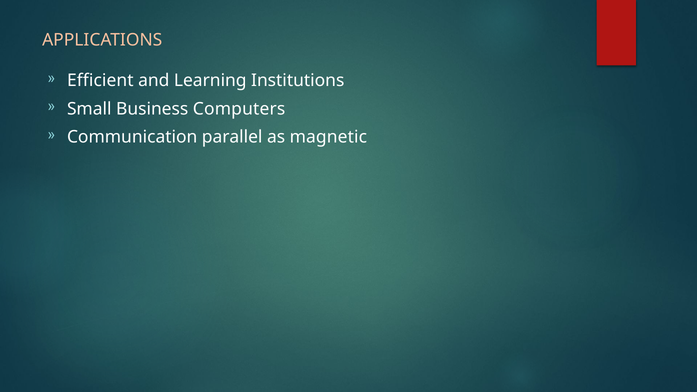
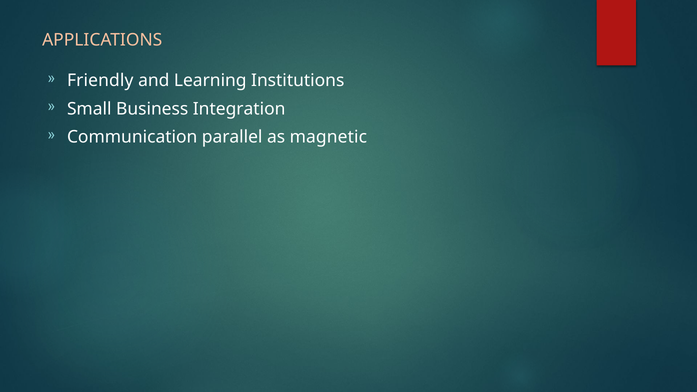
Efficient: Efficient -> Friendly (100, 81)
Computers: Computers -> Integration (239, 109)
